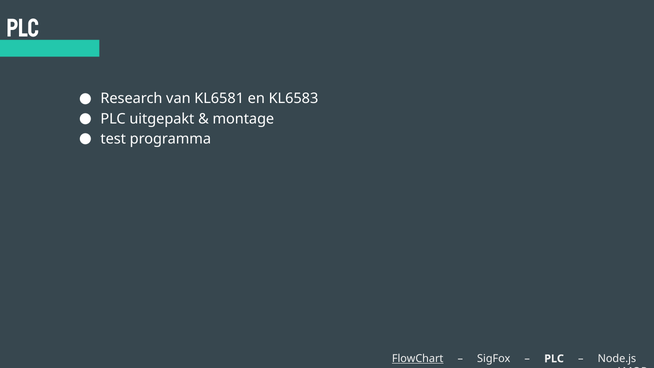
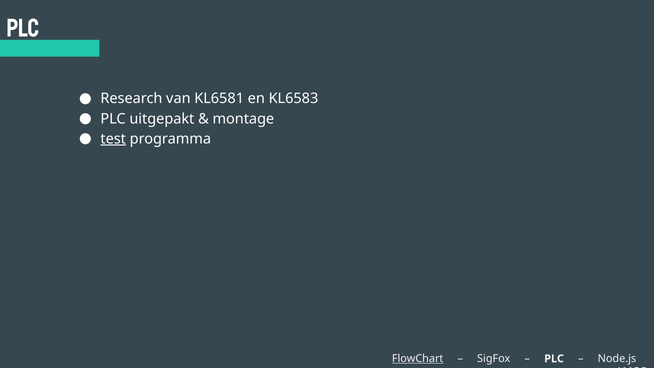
test underline: none -> present (113, 139)
